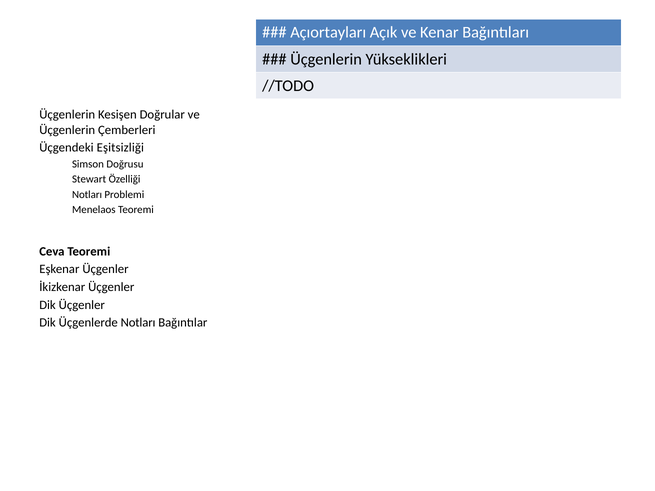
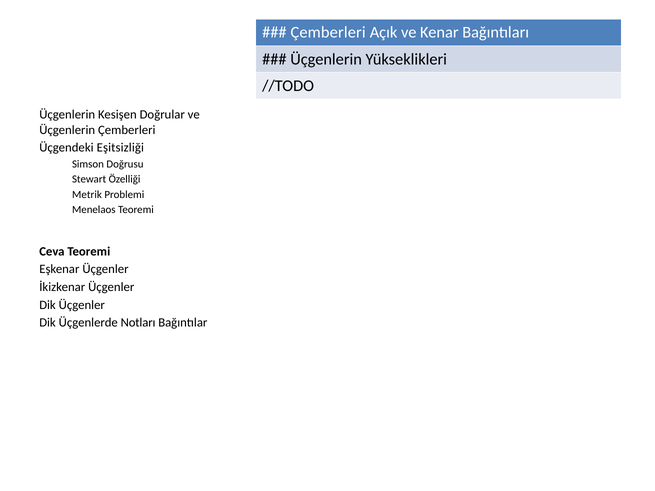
Açıortayları: Açıortayları -> Çemberleri (328, 33)
Notları: Notları -> Metrik (87, 195)
